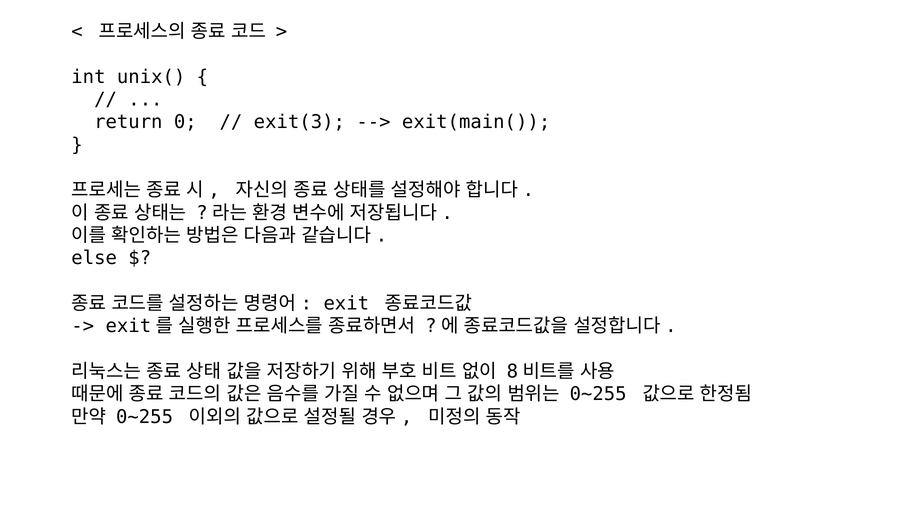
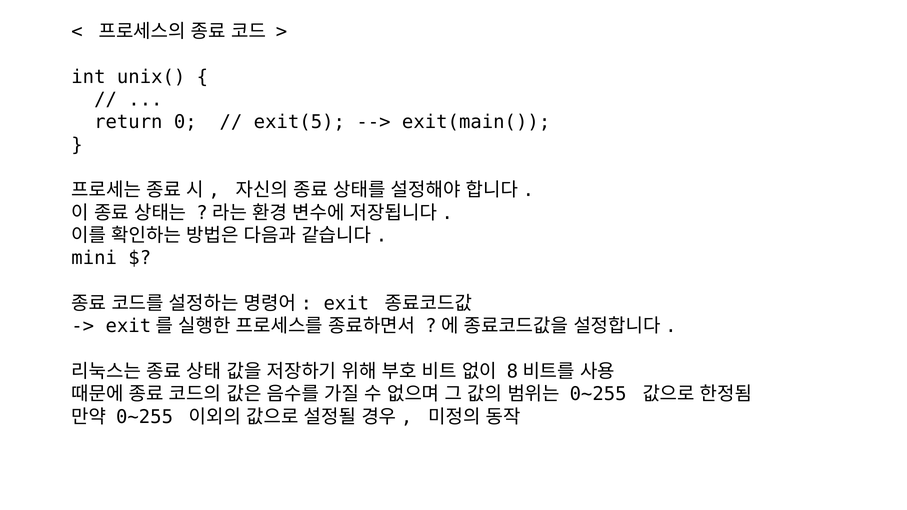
exit(3: exit(3 -> exit(5 (299, 122)
else: else -> mini (94, 258)
